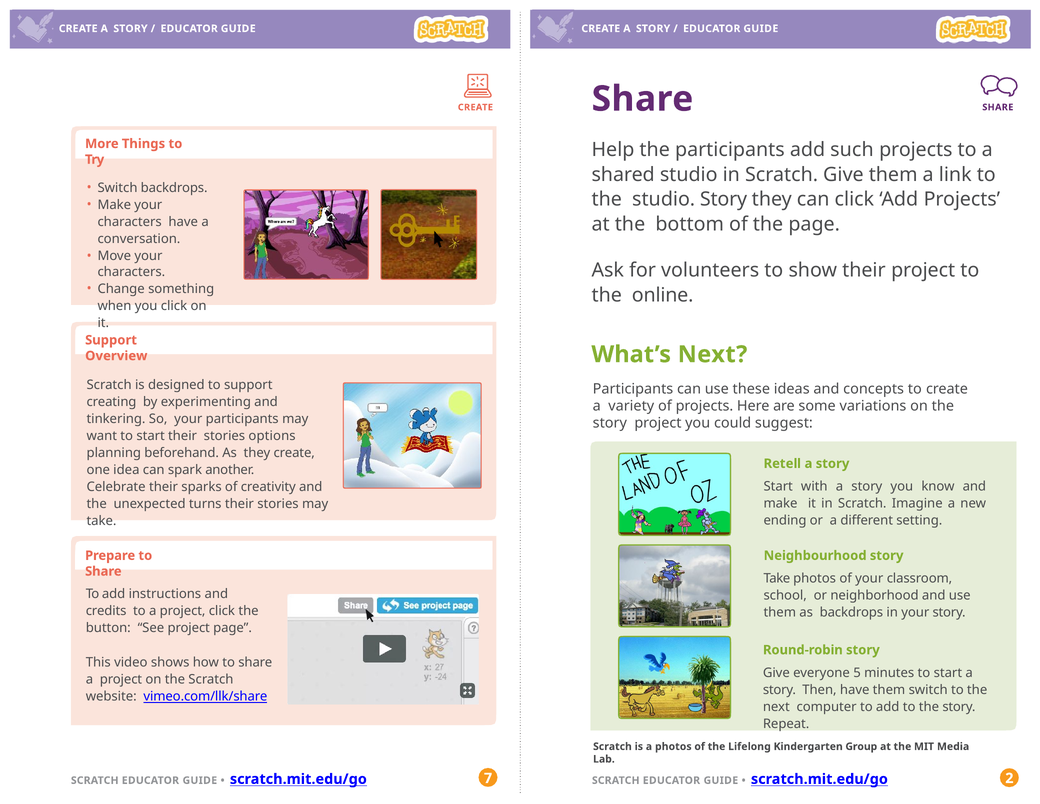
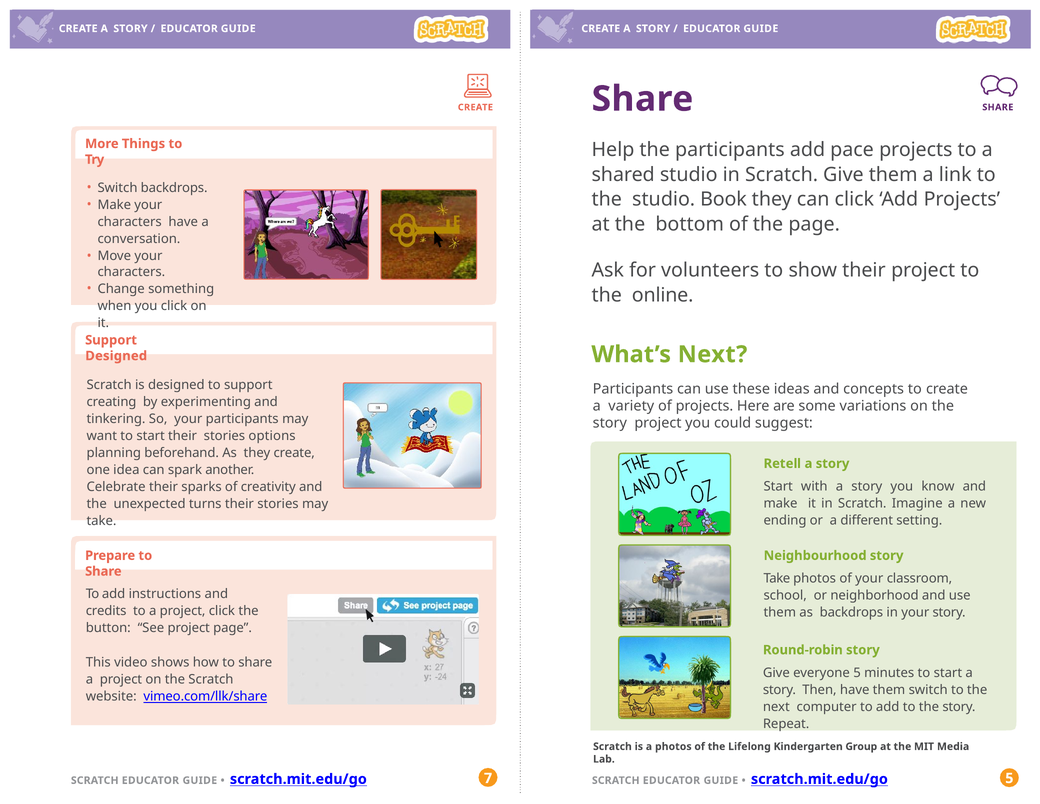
such: such -> pace (852, 150)
studio Story: Story -> Book (724, 199)
Overview: Overview -> Designed (116, 356)
7 2: 2 -> 5 (1009, 778)
